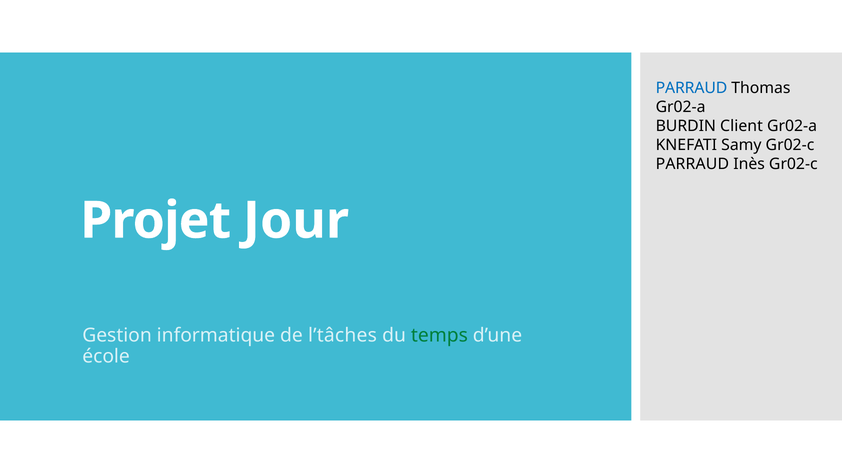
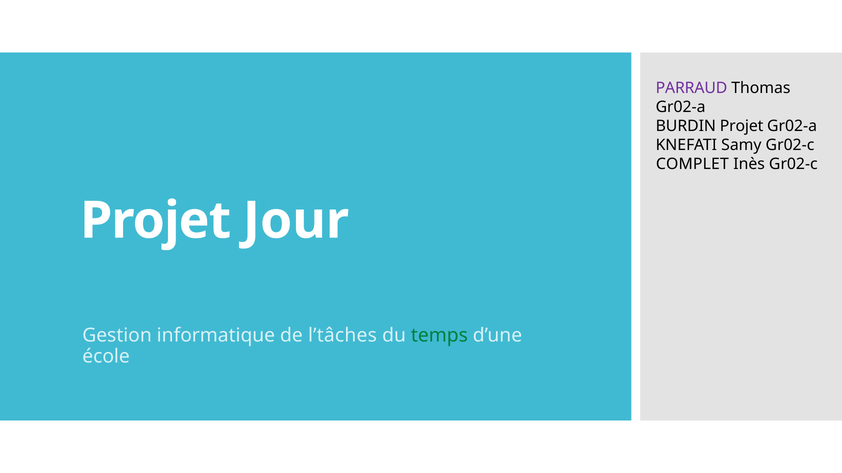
PARRAUD colour: blue -> purple (691, 88)
BURDIN Client: Client -> Projet (742, 126)
PARRAUD: PARRAUD -> COMPLET (692, 164)
